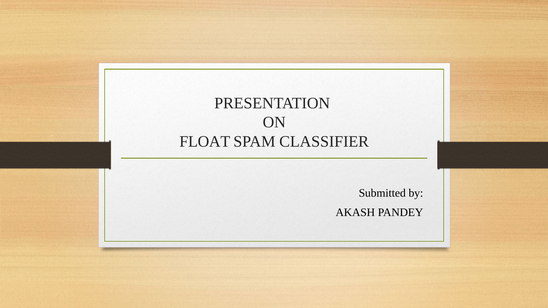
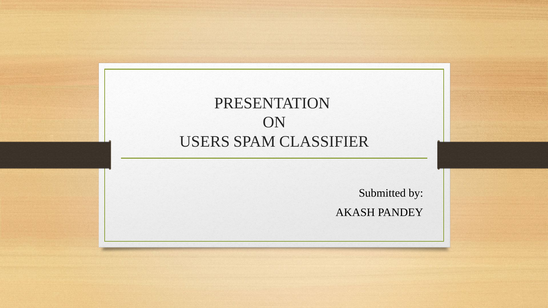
FLOAT: FLOAT -> USERS (205, 142)
